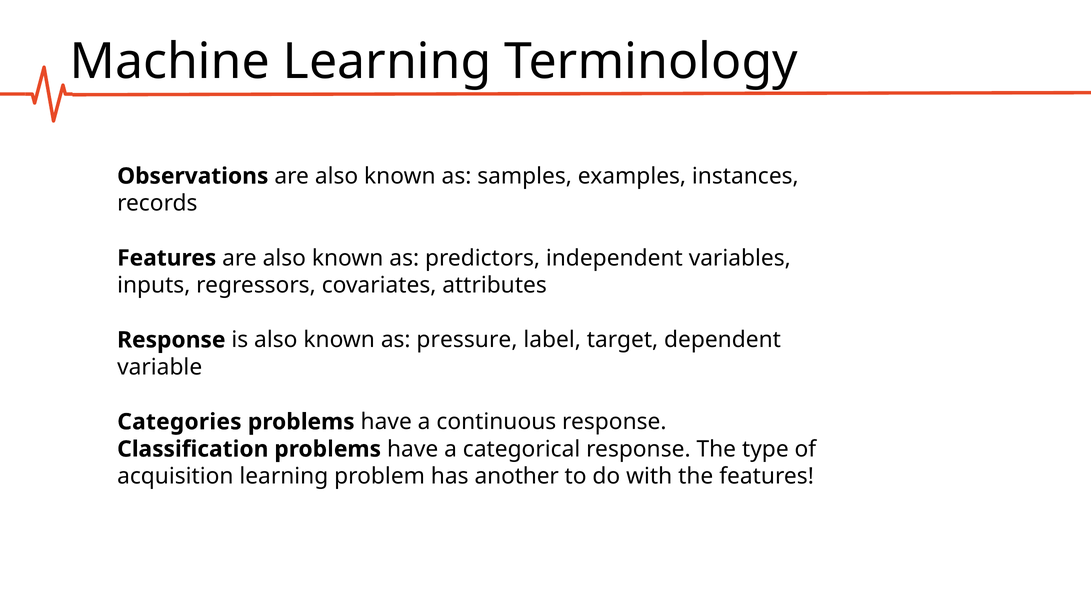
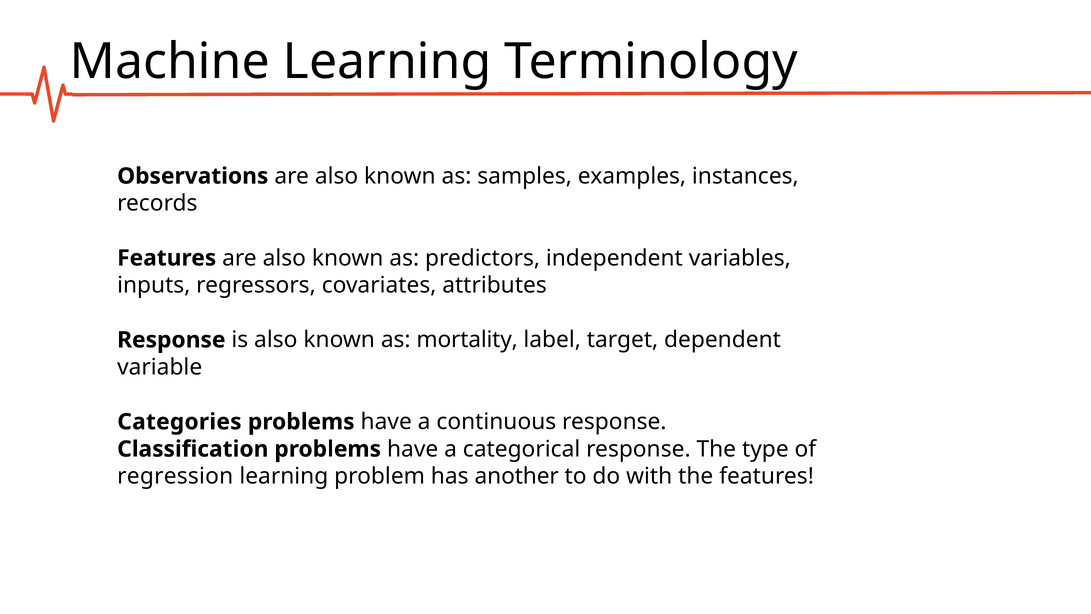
pressure: pressure -> mortality (467, 340)
acquisition: acquisition -> regression (175, 476)
